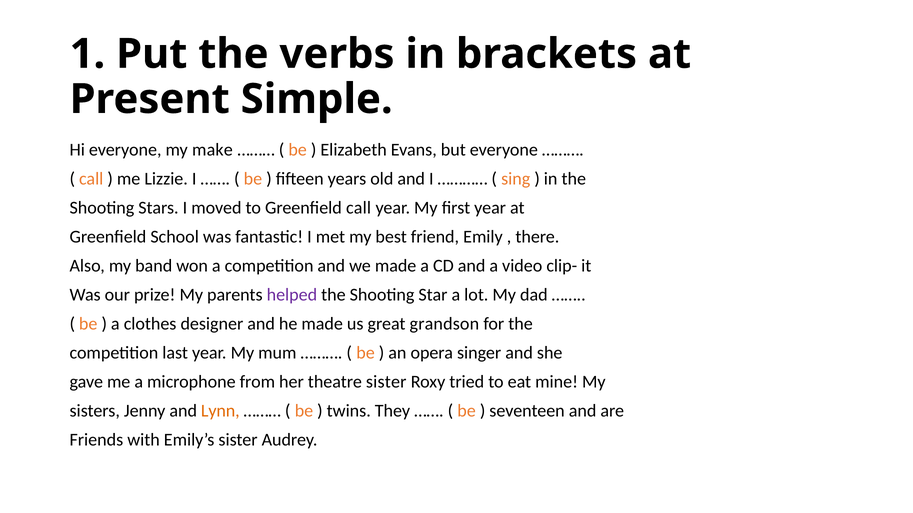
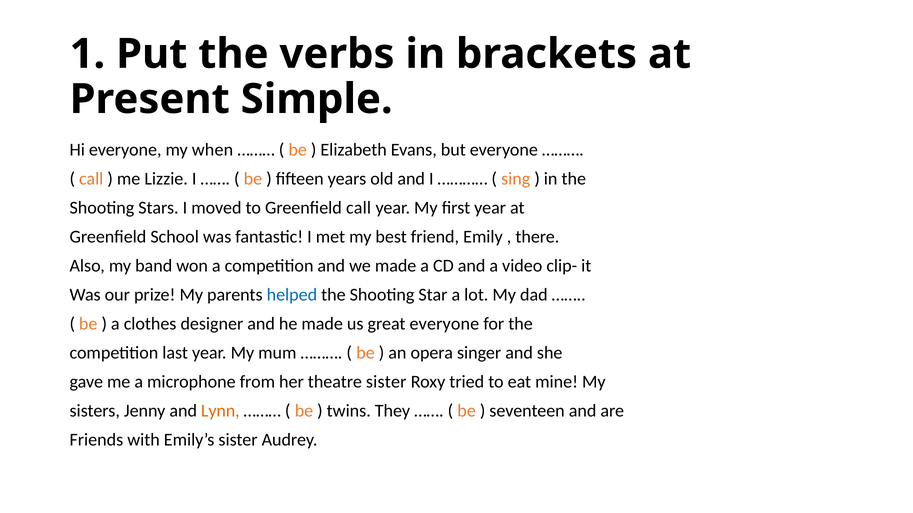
make: make -> when (212, 150)
helped colour: purple -> blue (292, 295)
great grandson: grandson -> everyone (444, 324)
